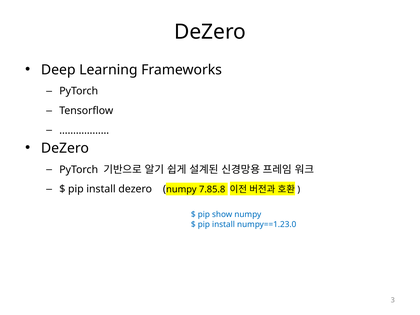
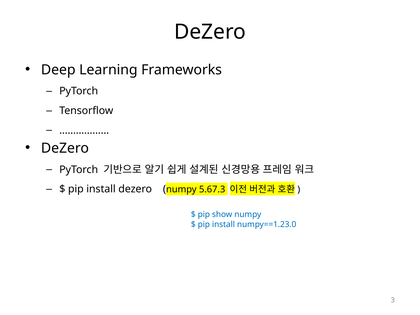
7.85.8: 7.85.8 -> 5.67.3 (212, 190)
